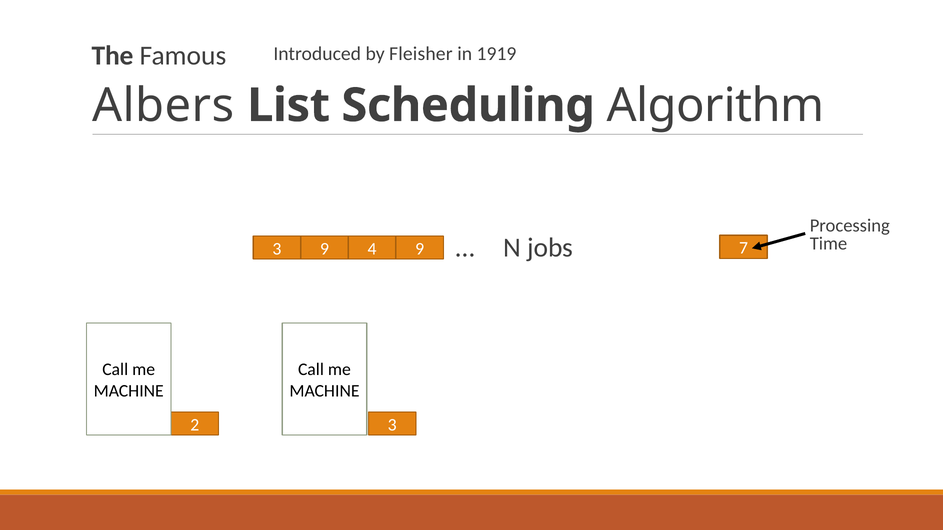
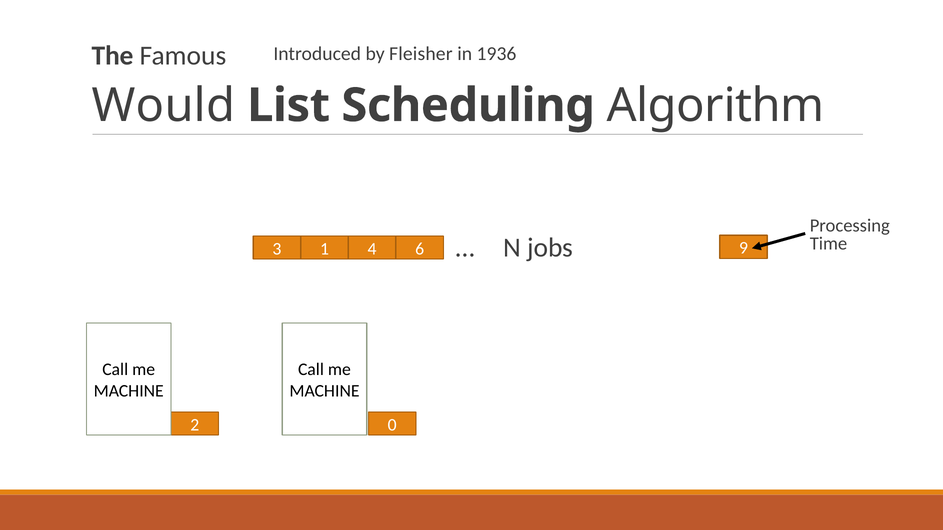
1919: 1919 -> 1936 (497, 54)
Albers: Albers -> Would (164, 106)
3 9: 9 -> 1 (324, 249)
4 9: 9 -> 6 (420, 249)
7: 7 -> 9 (744, 248)
2 3: 3 -> 0 (392, 425)
